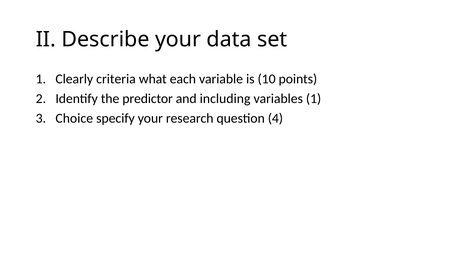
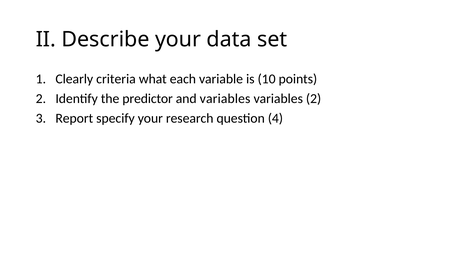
and including: including -> variables (225, 99)
variables 1: 1 -> 2 (314, 99)
Choice: Choice -> Report (74, 118)
